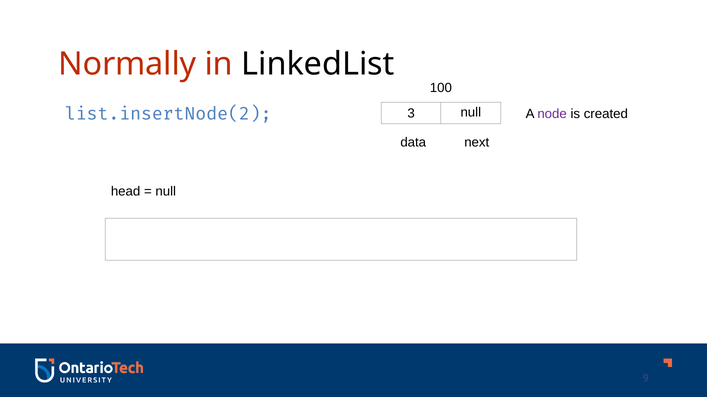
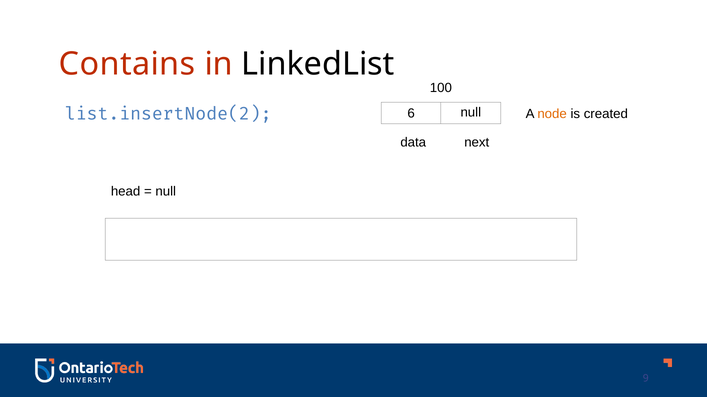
Normally: Normally -> Contains (127, 64)
3: 3 -> 6 (411, 113)
node colour: purple -> orange (552, 114)
